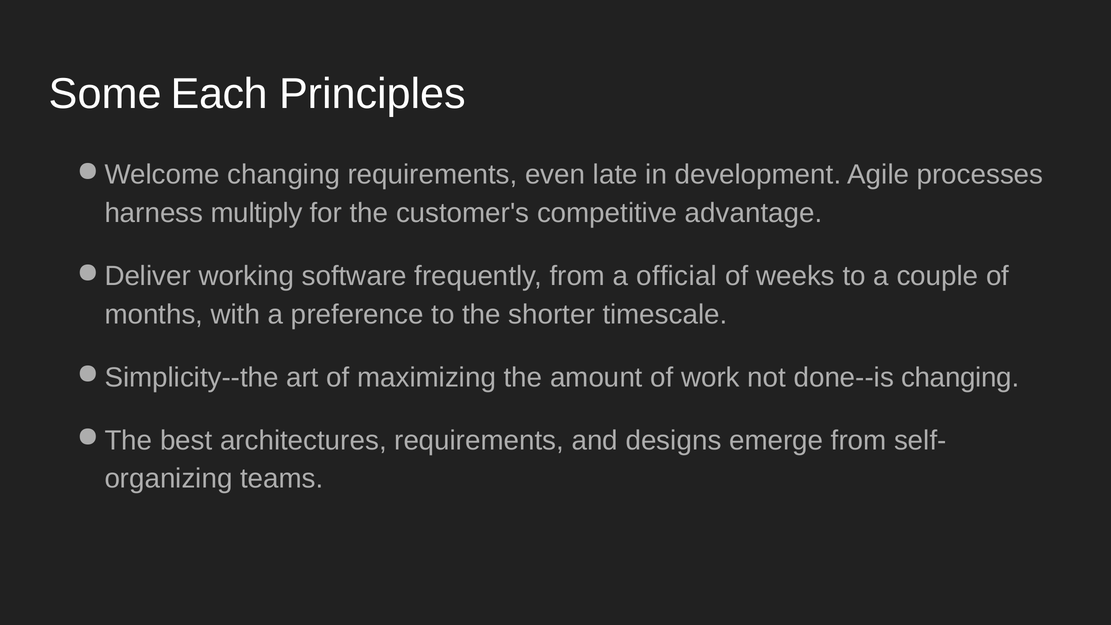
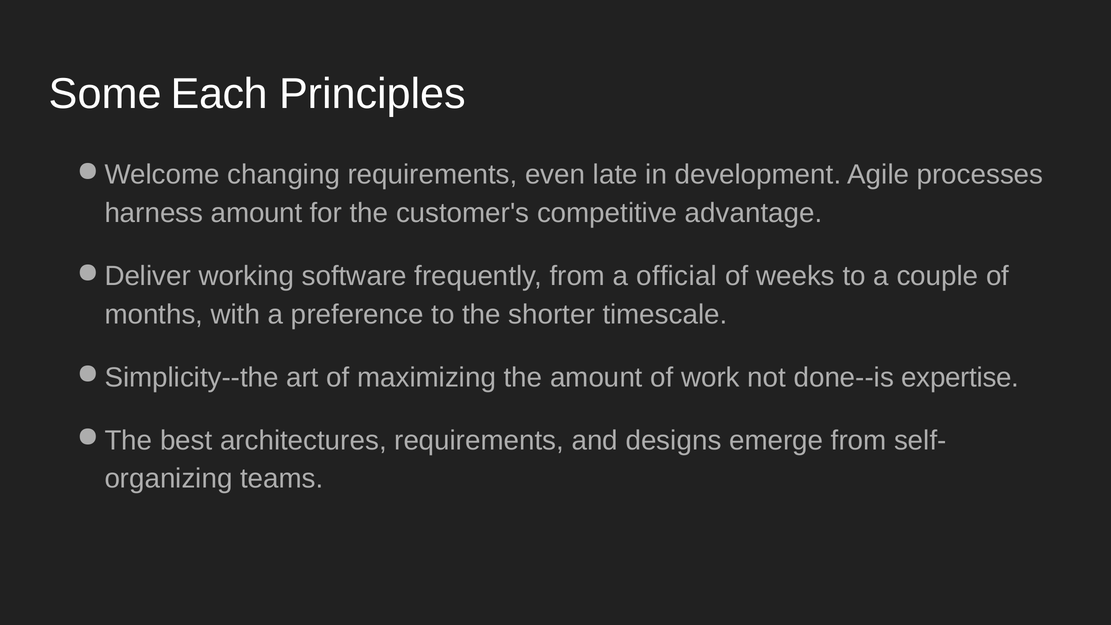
harness multiply: multiply -> amount (257, 213)
done--is changing: changing -> expertise (960, 377)
